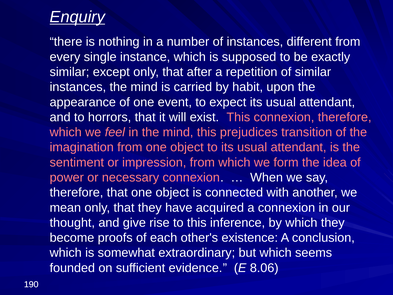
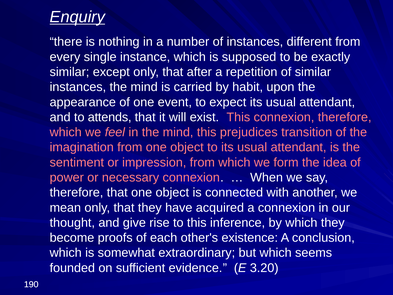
horrors: horrors -> attends (110, 117)
8.06: 8.06 -> 3.20 (264, 268)
